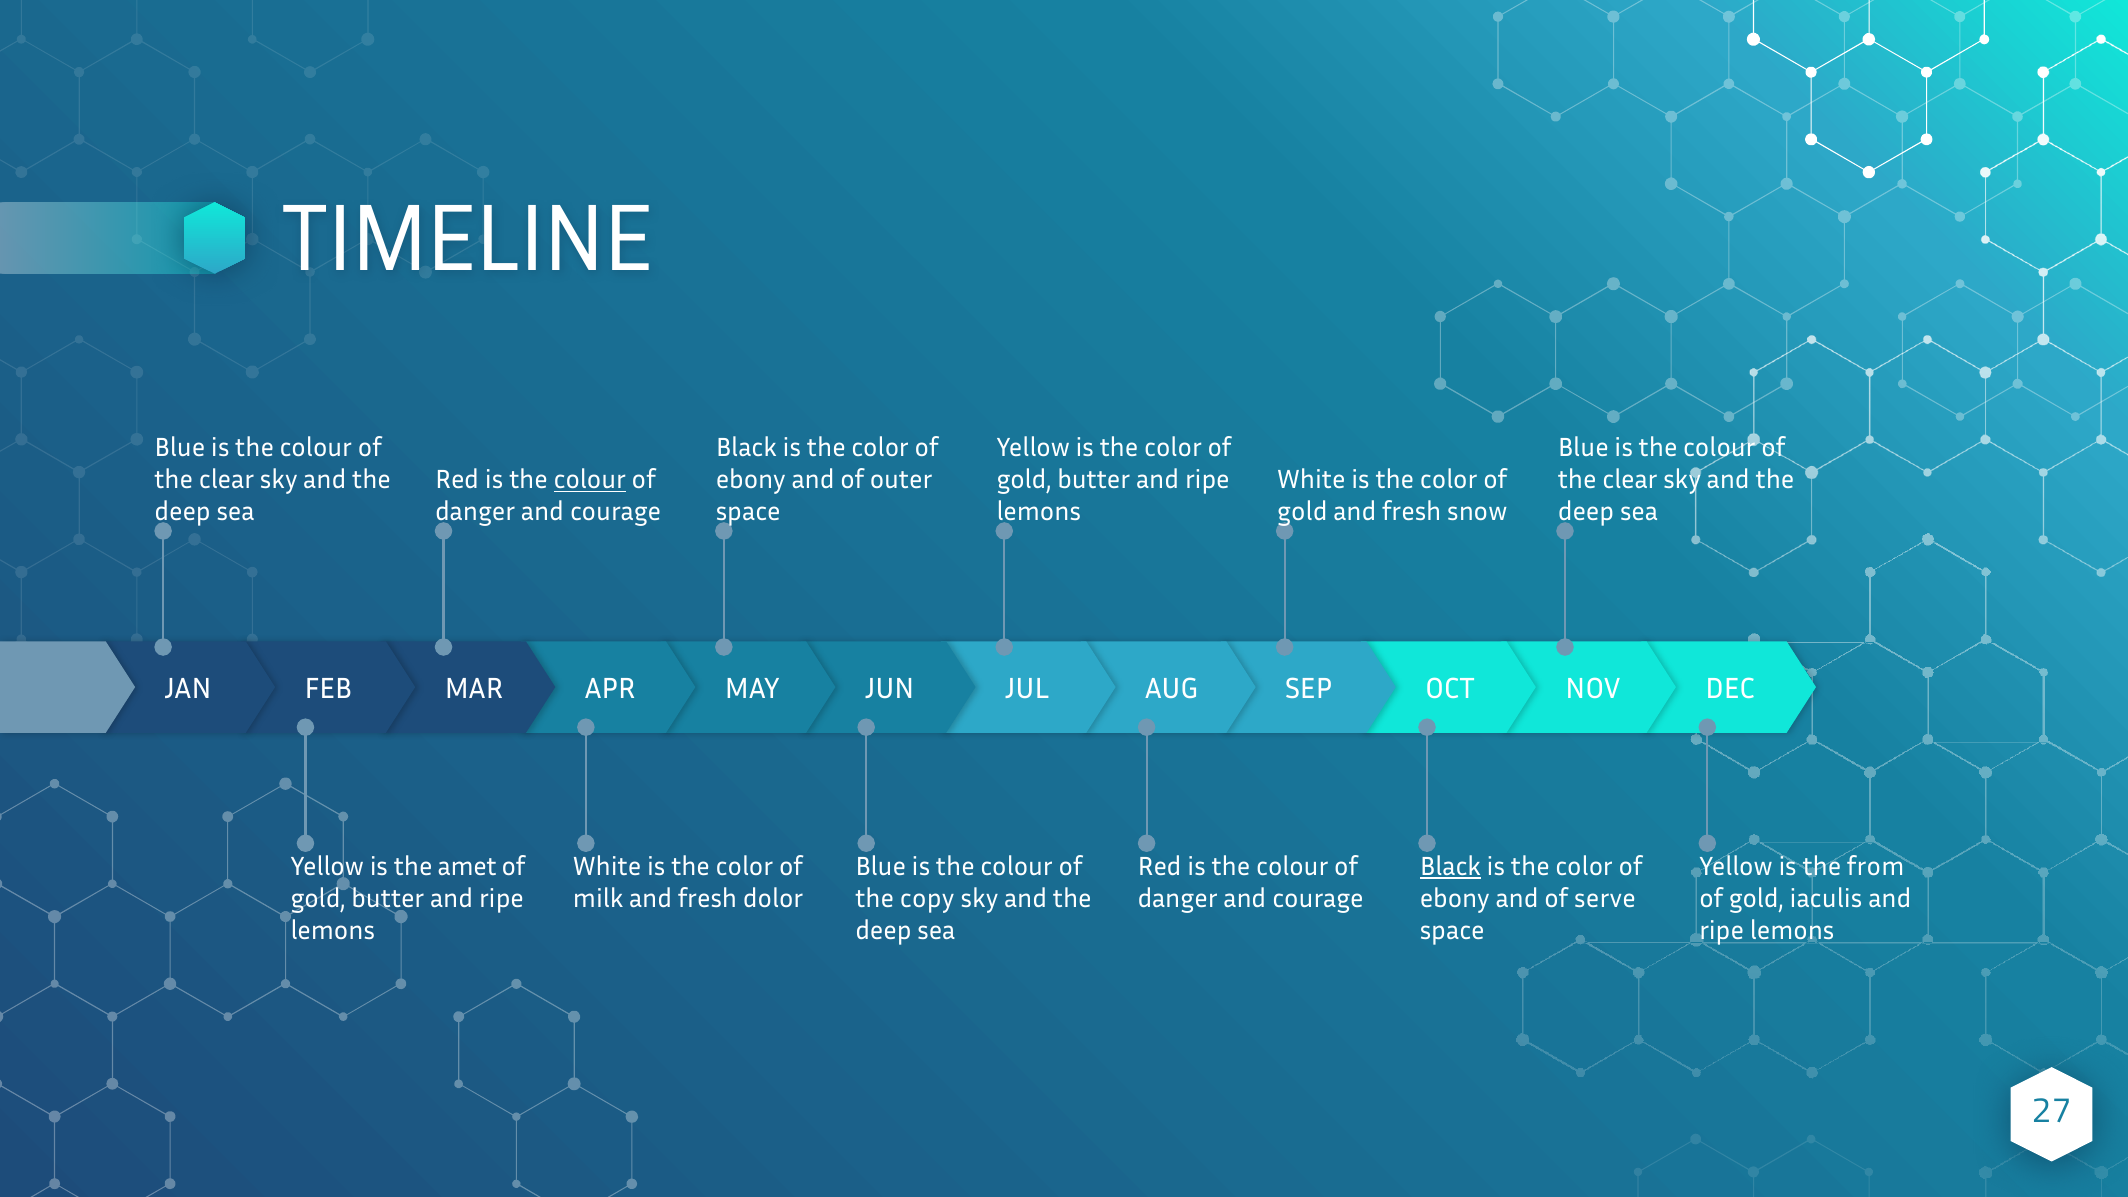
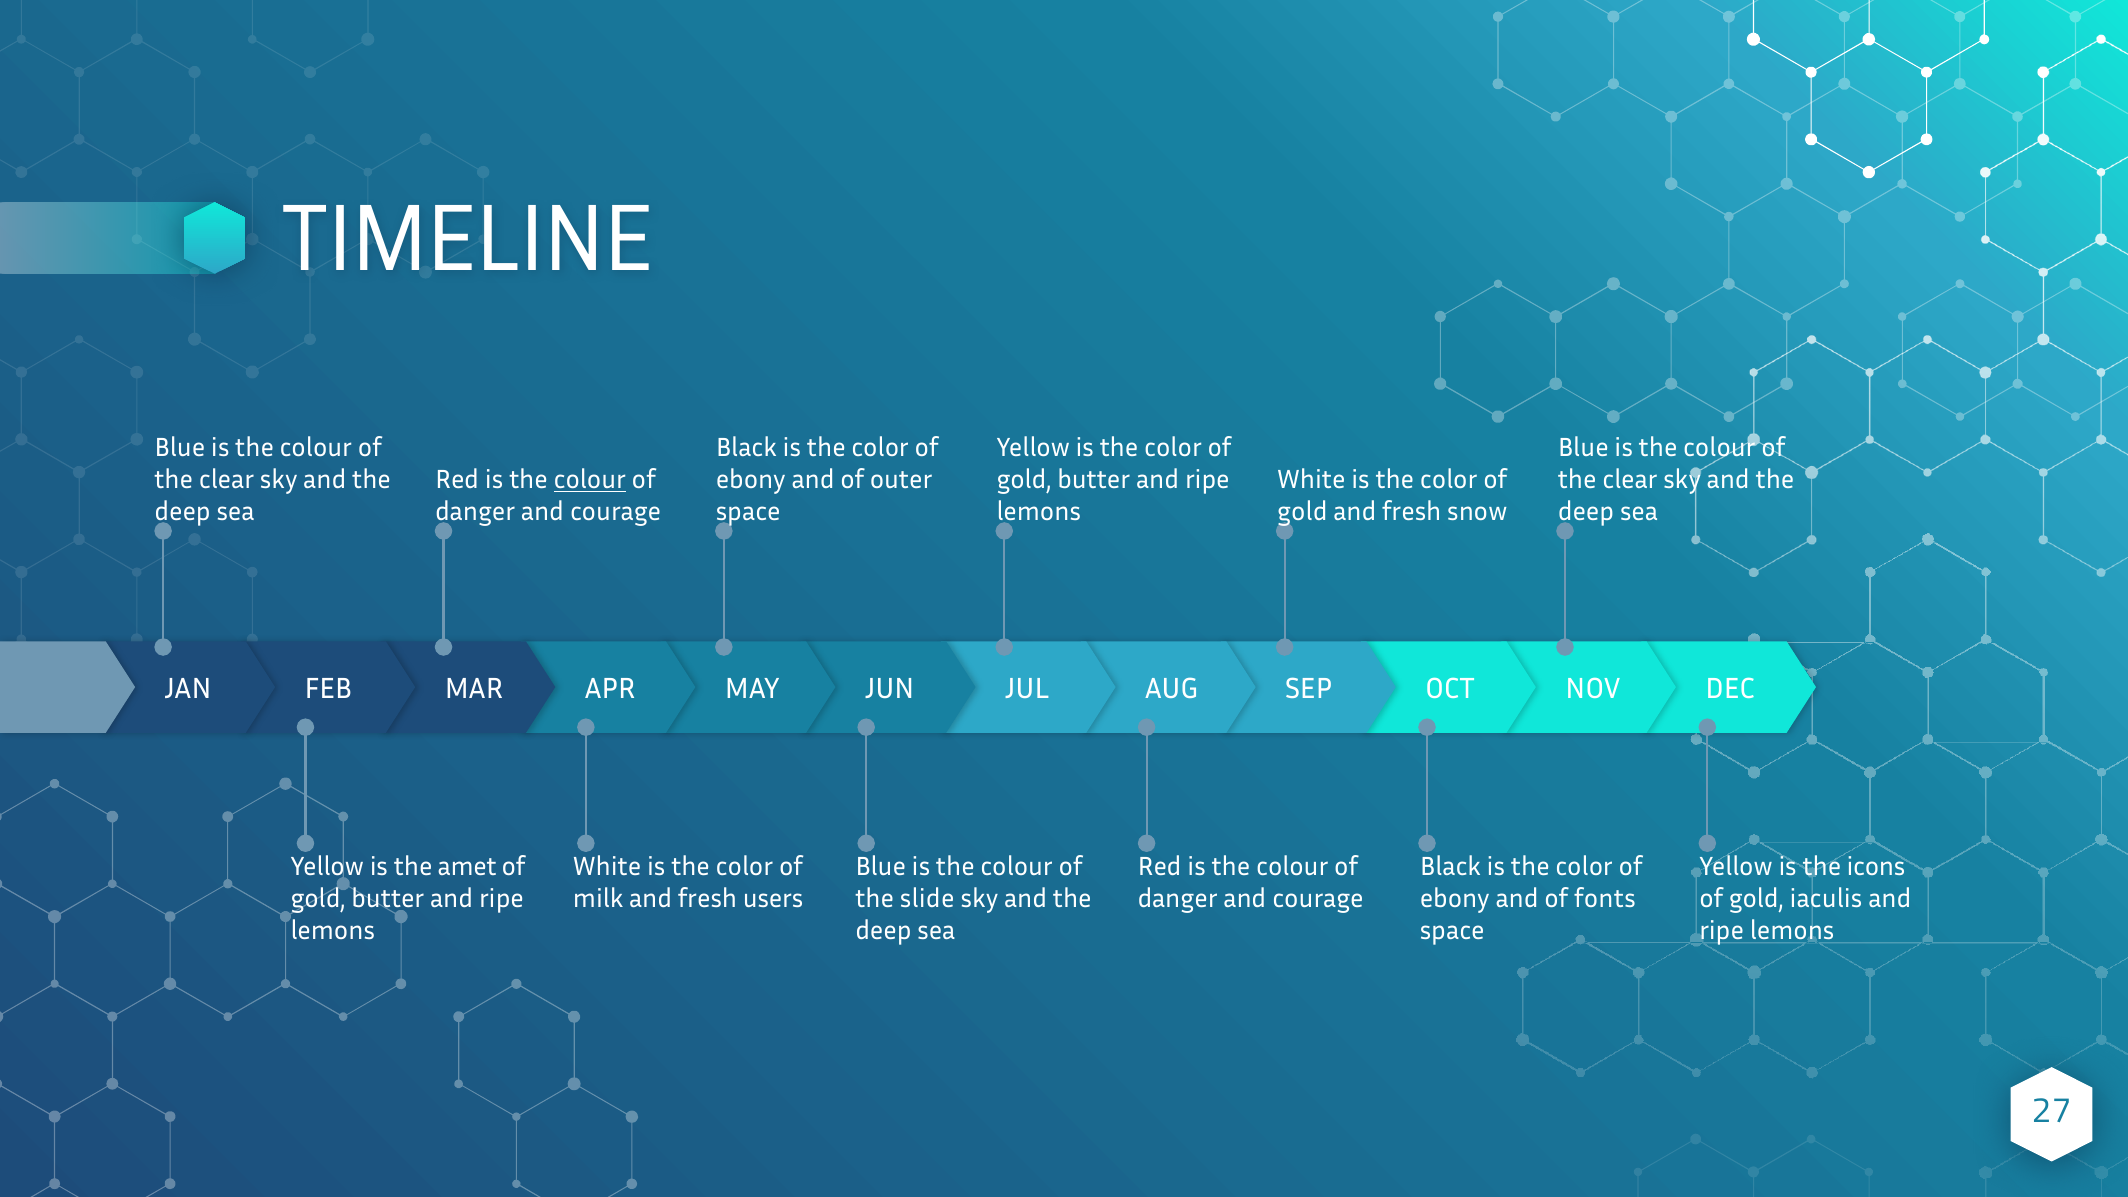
Black underline: present -> none (1450, 867)
from: from -> icons (1876, 867)
dolor: dolor -> users (773, 899)
copy: copy -> slide (927, 899)
serve: serve -> fonts (1605, 899)
